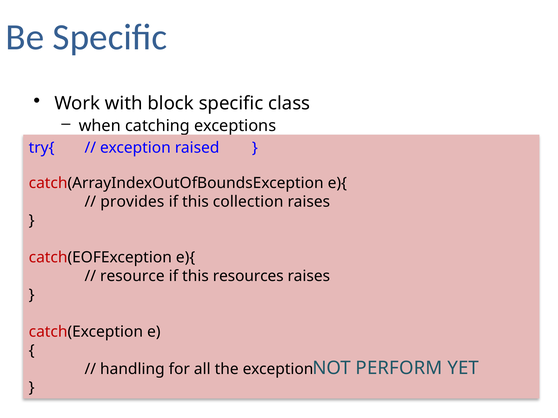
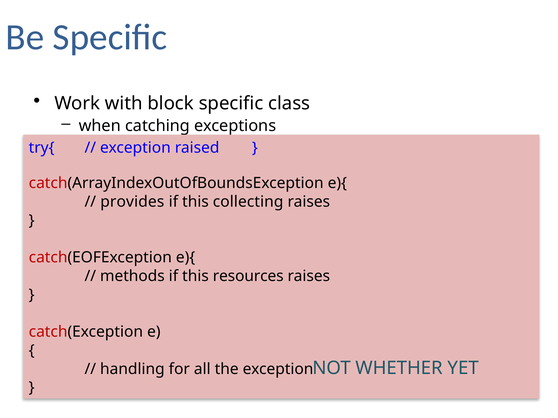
collection: collection -> collecting (248, 202)
resource: resource -> methods (132, 276)
PERFORM: PERFORM -> WHETHER (399, 369)
